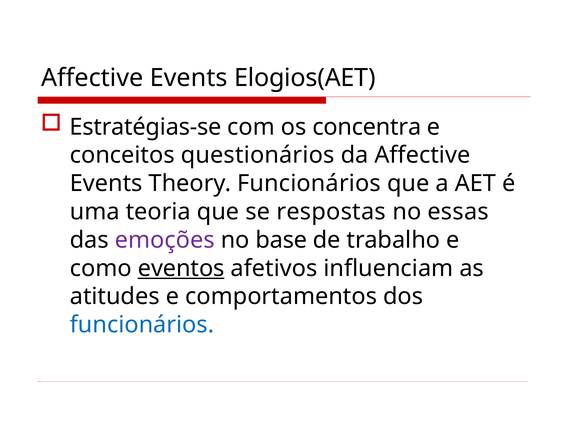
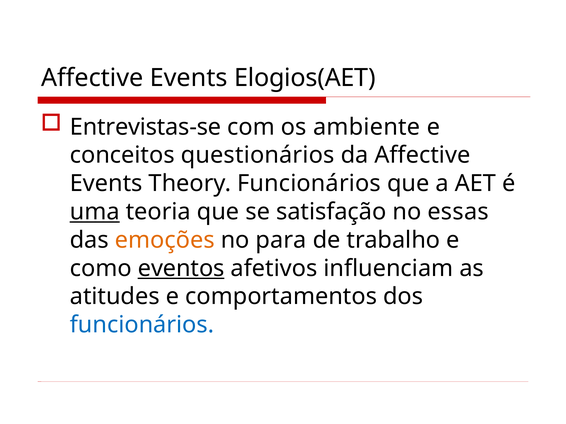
Estratégias-se: Estratégias-se -> Entrevistas-se (146, 127)
concentra: concentra -> ambiente (367, 127)
uma underline: none -> present (95, 212)
respostas: respostas -> satisfação (331, 212)
emoções colour: purple -> orange (165, 240)
base: base -> para (281, 240)
